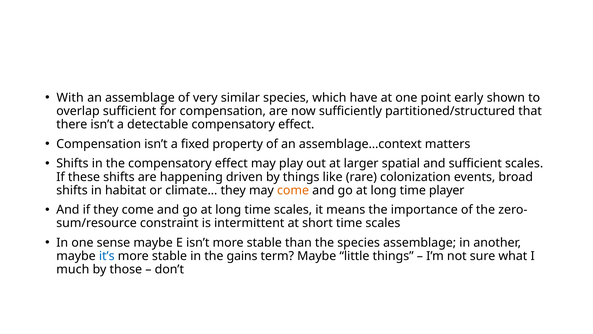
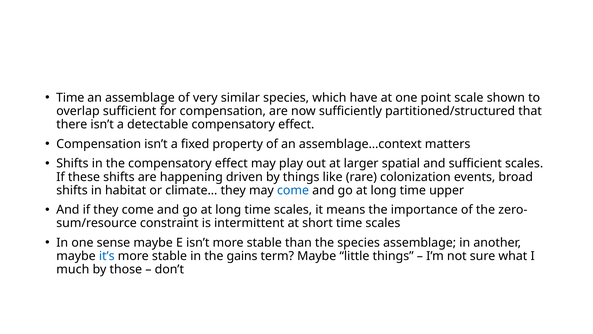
With: With -> Time (70, 98)
early: early -> scale (469, 98)
come colour: orange -> blue (293, 190)
player: player -> upper (447, 190)
